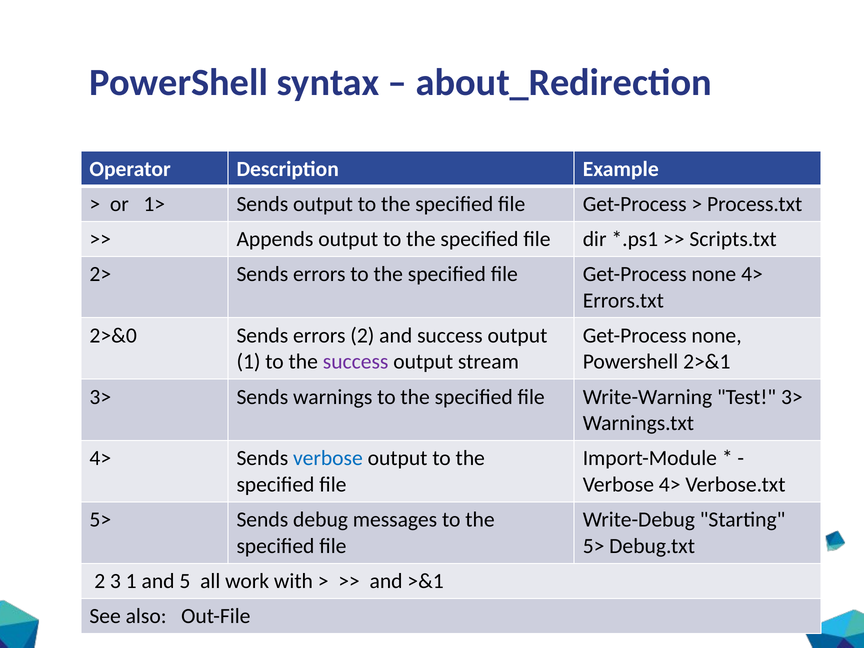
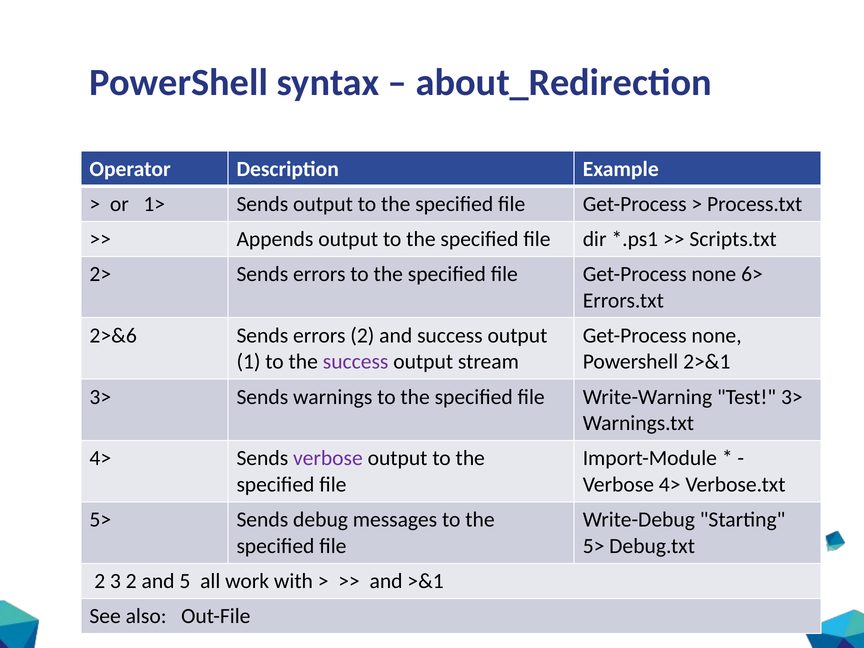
none 4>: 4> -> 6> (752, 274)
2>&0: 2>&0 -> 2>&6 (113, 335)
verbose colour: blue -> purple (328, 458)
3 1: 1 -> 2 (131, 581)
